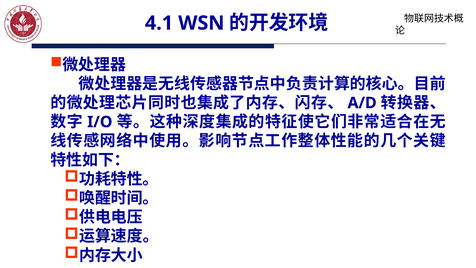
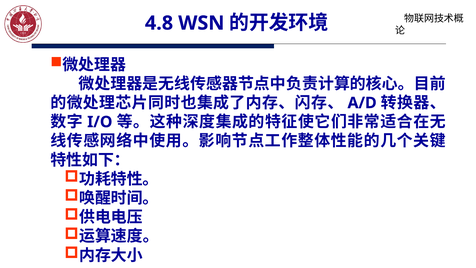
4.1: 4.1 -> 4.8 (159, 23)
